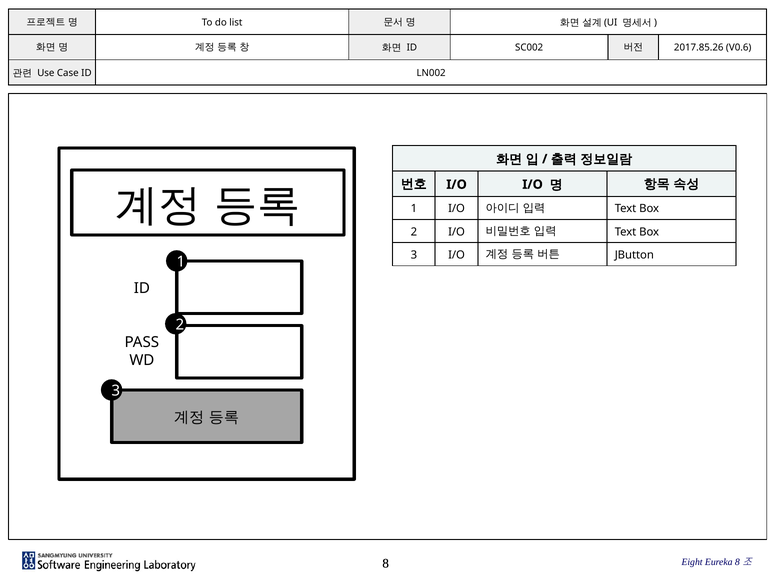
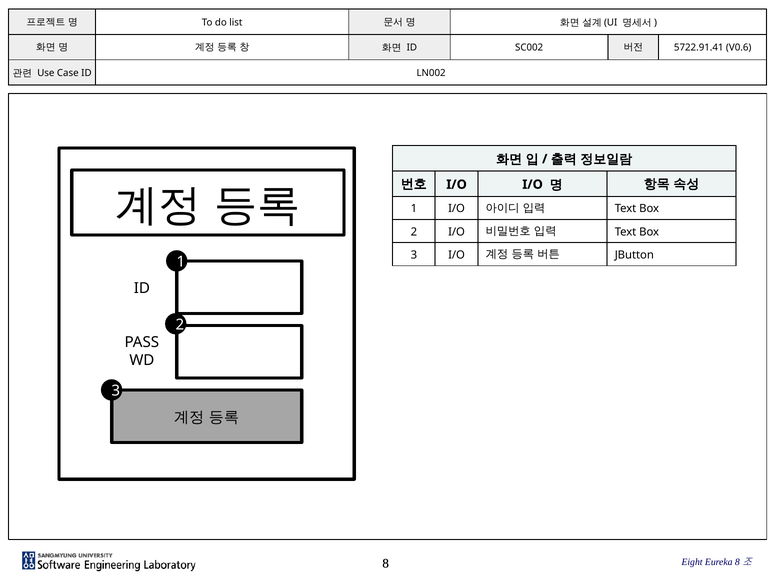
2017.85.26: 2017.85.26 -> 5722.91.41 (699, 48)
